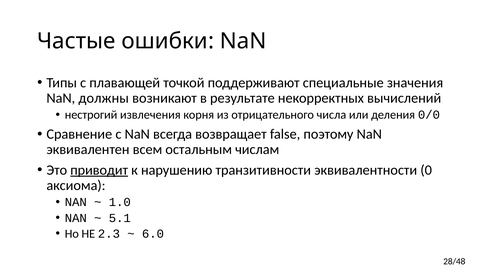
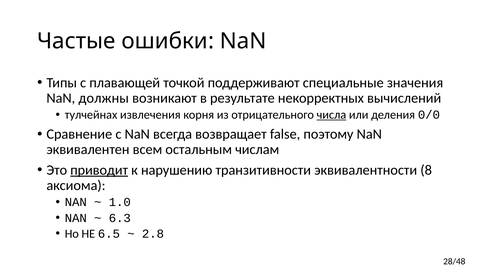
нестрогий: нестрогий -> тулчейнах (91, 115)
числа underline: none -> present (331, 115)
0: 0 -> 8 (426, 170)
5.1: 5.1 -> 6.3 (120, 218)
2.3: 2.3 -> 6.5 (109, 234)
6.0: 6.0 -> 2.8 (153, 234)
